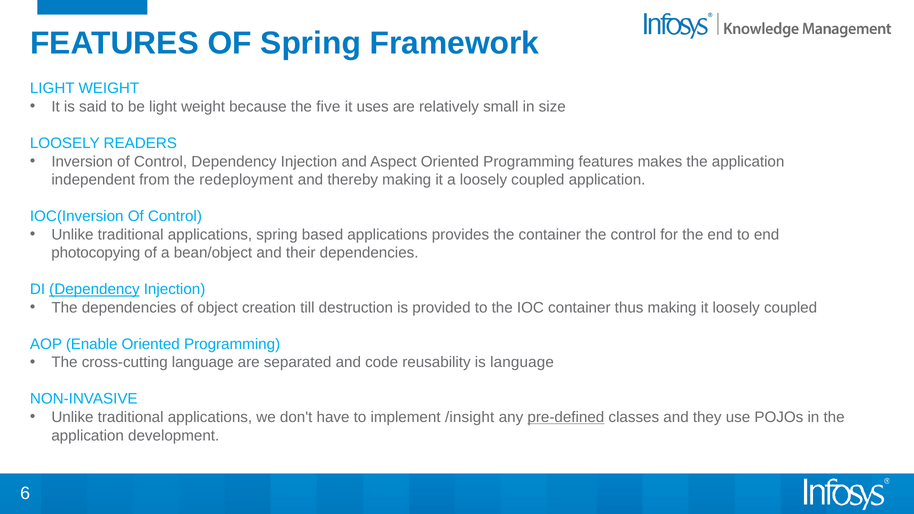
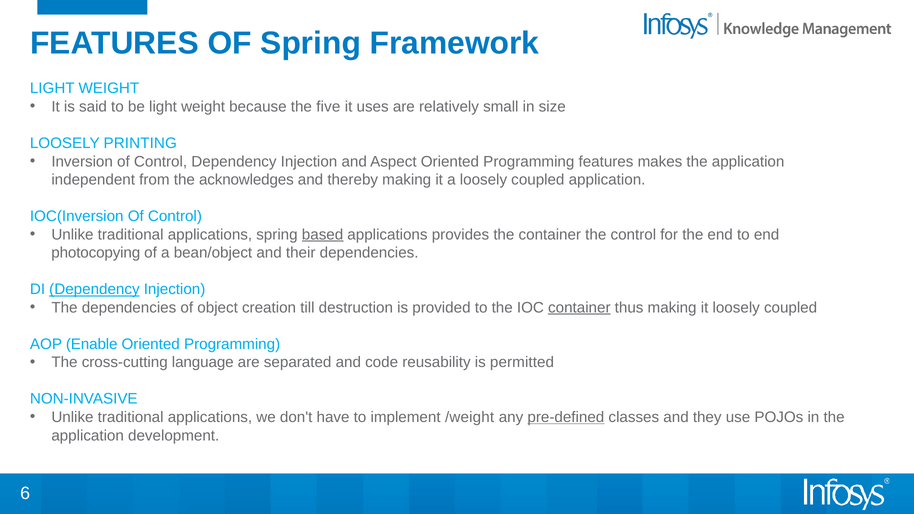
READERS: READERS -> PRINTING (140, 143)
redeployment: redeployment -> acknowledges (246, 180)
based underline: none -> present (323, 235)
container underline: none -> present (579, 308)
is language: language -> permitted (522, 363)
/insight: /insight -> /weight (470, 417)
